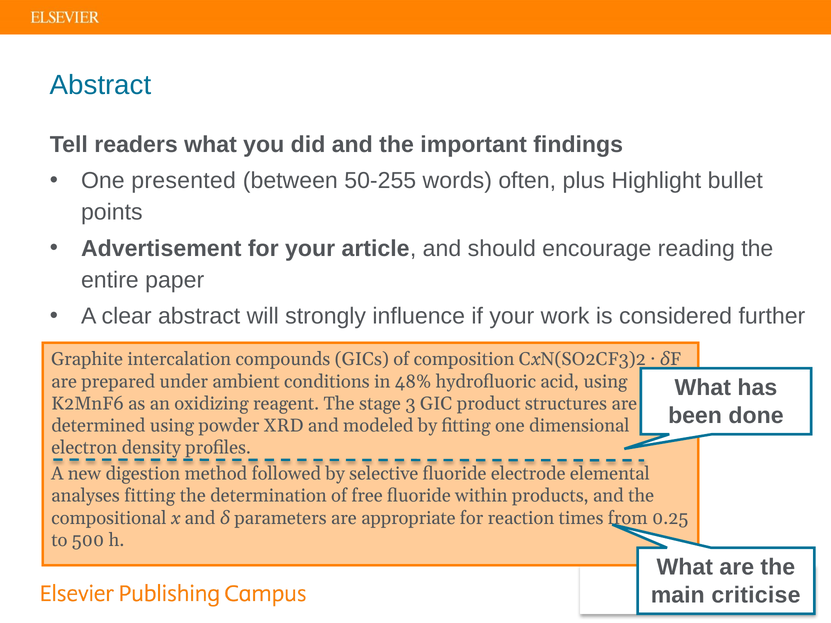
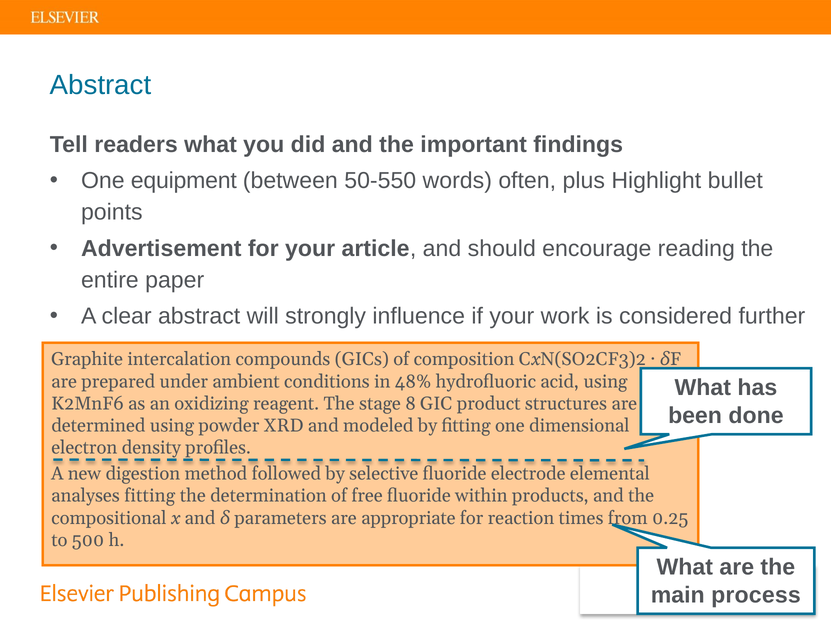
presented: presented -> equipment (184, 181)
50-255: 50-255 -> 50-550 (380, 181)
3: 3 -> 8 (411, 404)
criticise: criticise -> process (756, 595)
